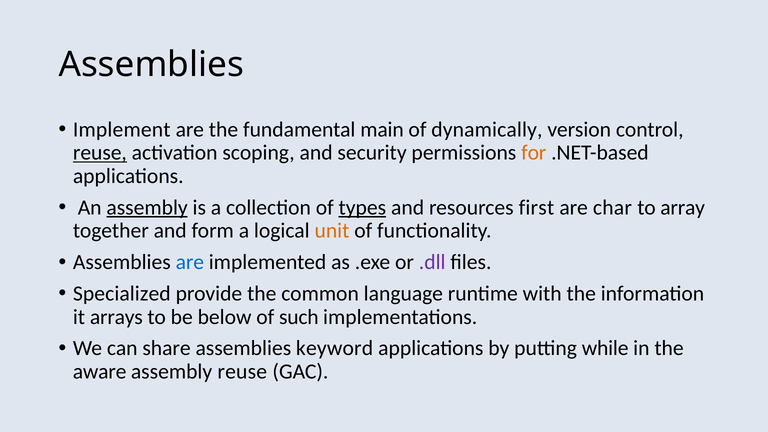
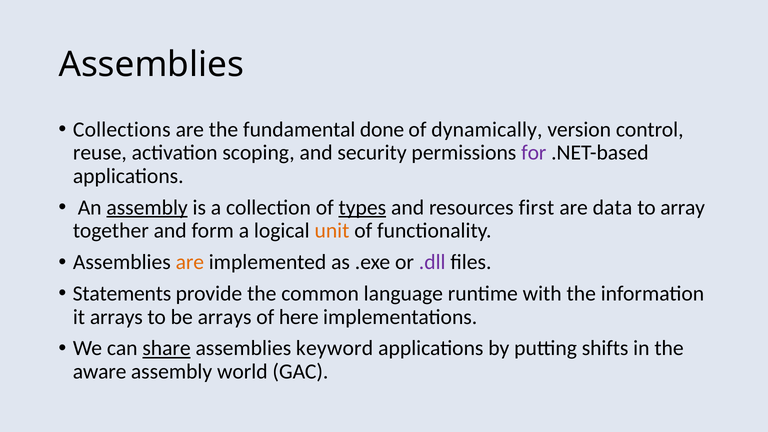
Implement: Implement -> Collections (122, 129)
main: main -> done (382, 129)
reuse underline: present -> none (100, 153)
for colour: orange -> purple (534, 153)
char: char -> data (612, 208)
are colour: blue -> orange (190, 262)
Specialized: Specialized -> Statements (122, 294)
be below: below -> arrays (225, 317)
such: such -> here (299, 317)
share underline: none -> present (167, 348)
while: while -> shifts (605, 348)
assembly reuse: reuse -> world (242, 372)
